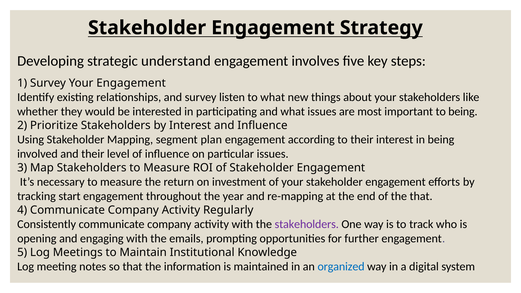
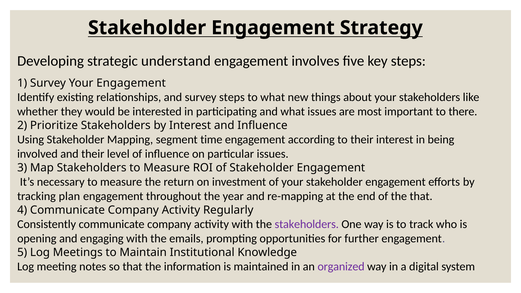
survey listen: listen -> steps (232, 97)
to being: being -> there (463, 112)
plan: plan -> time (211, 140)
start: start -> plan (69, 196)
organized colour: blue -> purple (341, 267)
